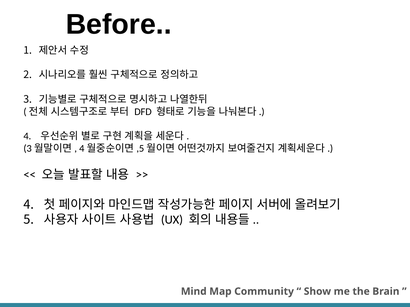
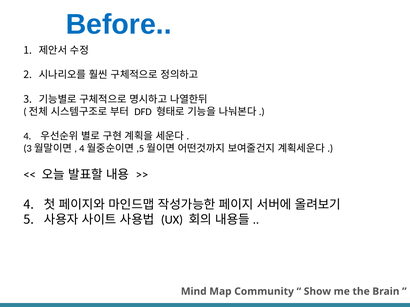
Before colour: black -> blue (119, 25)
